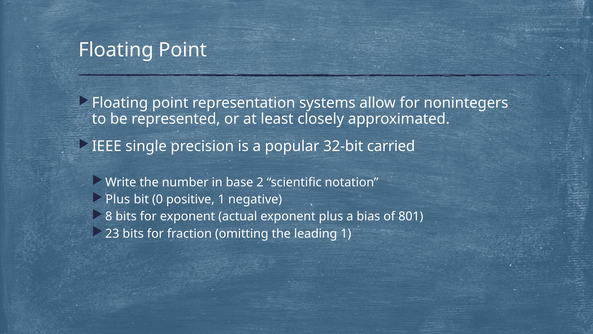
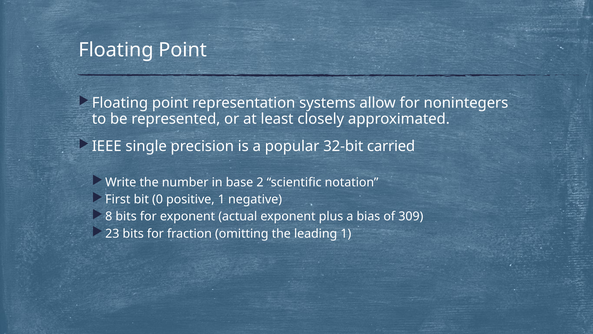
Plus: Plus -> First (118, 199)
801: 801 -> 309 (411, 216)
